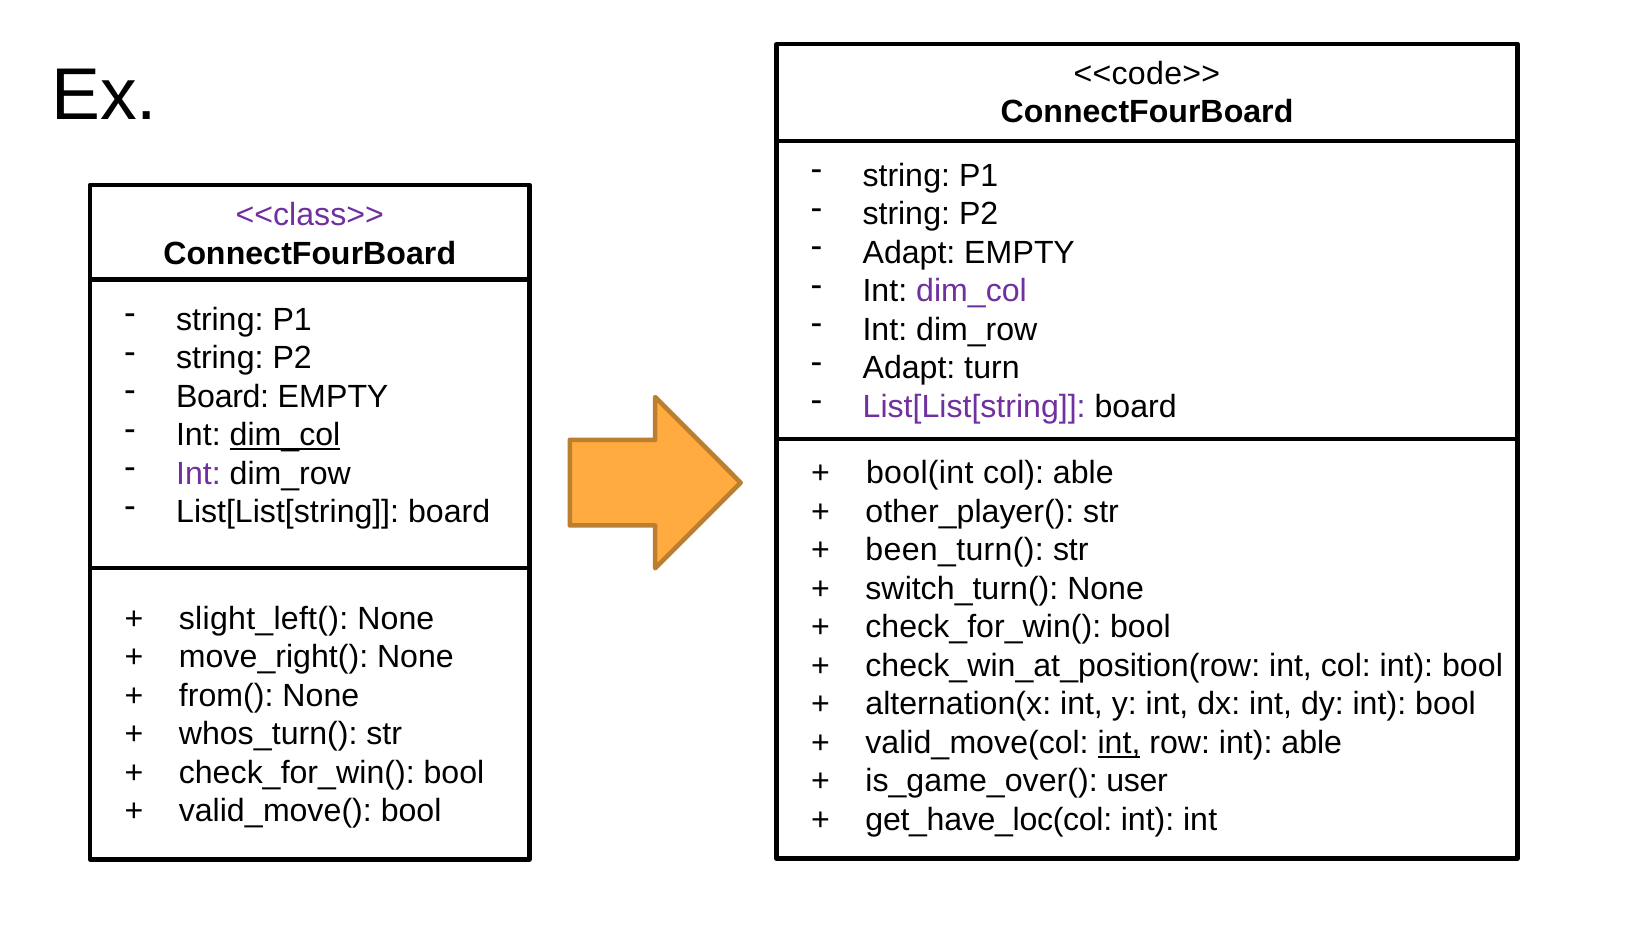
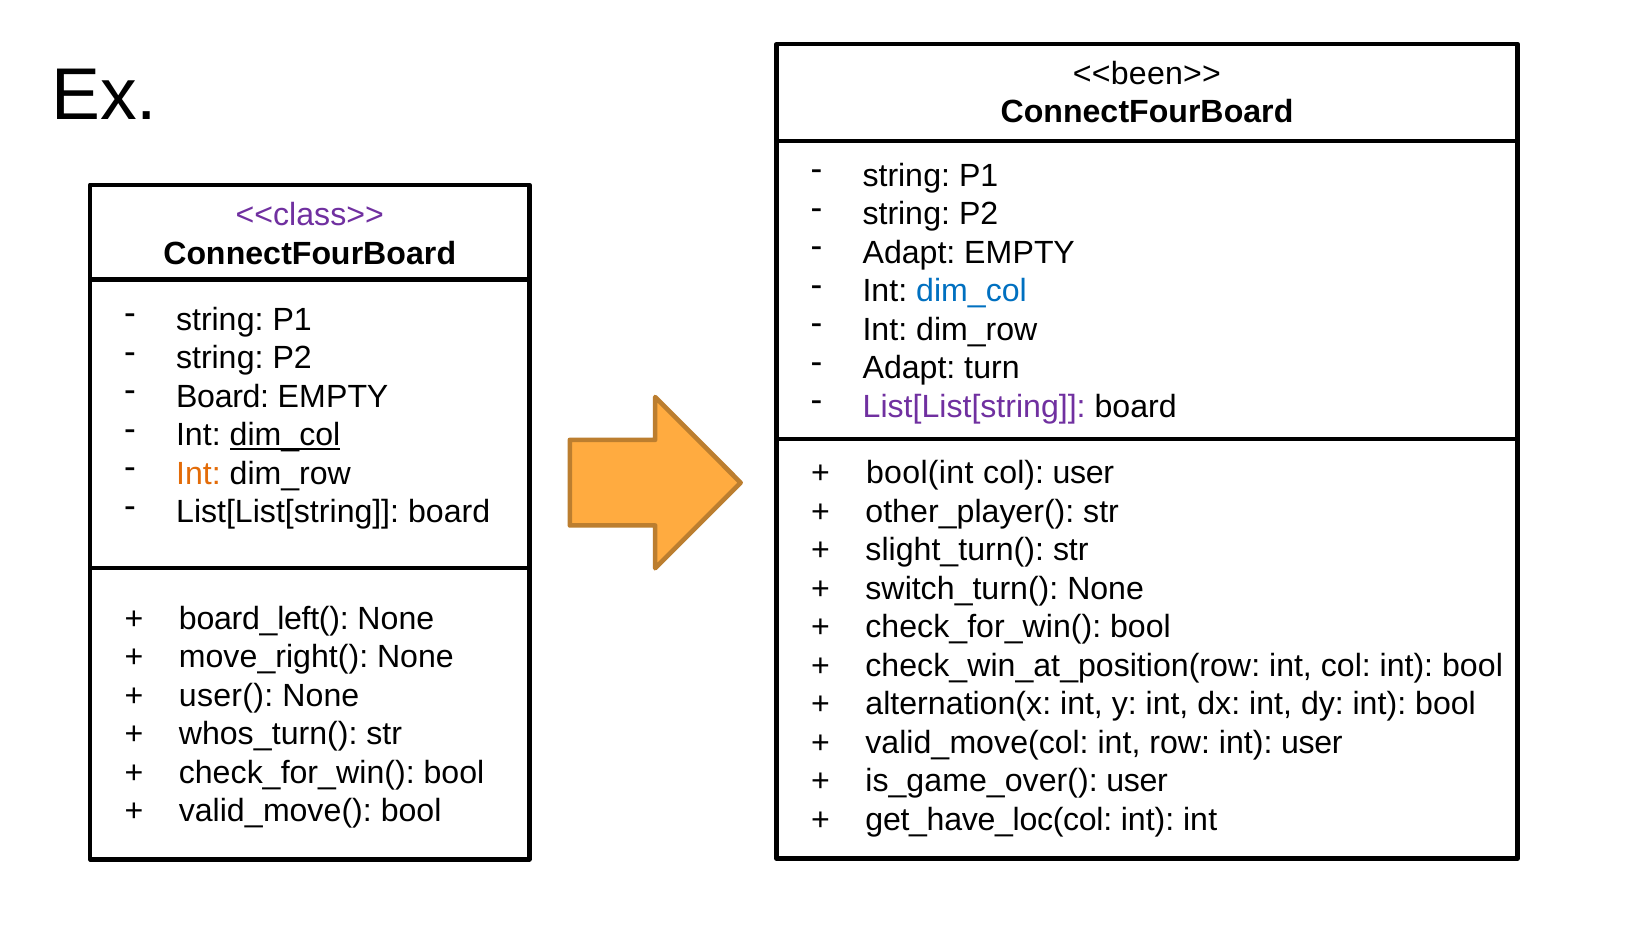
<<code>>: <<code>> -> <<been>> (1147, 74)
dim_col colour: purple -> blue (972, 291)
Int colour: purple -> orange (198, 474)
col able: able -> user (1083, 473)
been_turn(: been_turn( -> slight_turn( (955, 550)
slight_left(: slight_left( -> board_left( (264, 619)
from(: from( -> user( (226, 696)
int underline: present -> none (1119, 743)
int able: able -> user (1312, 743)
